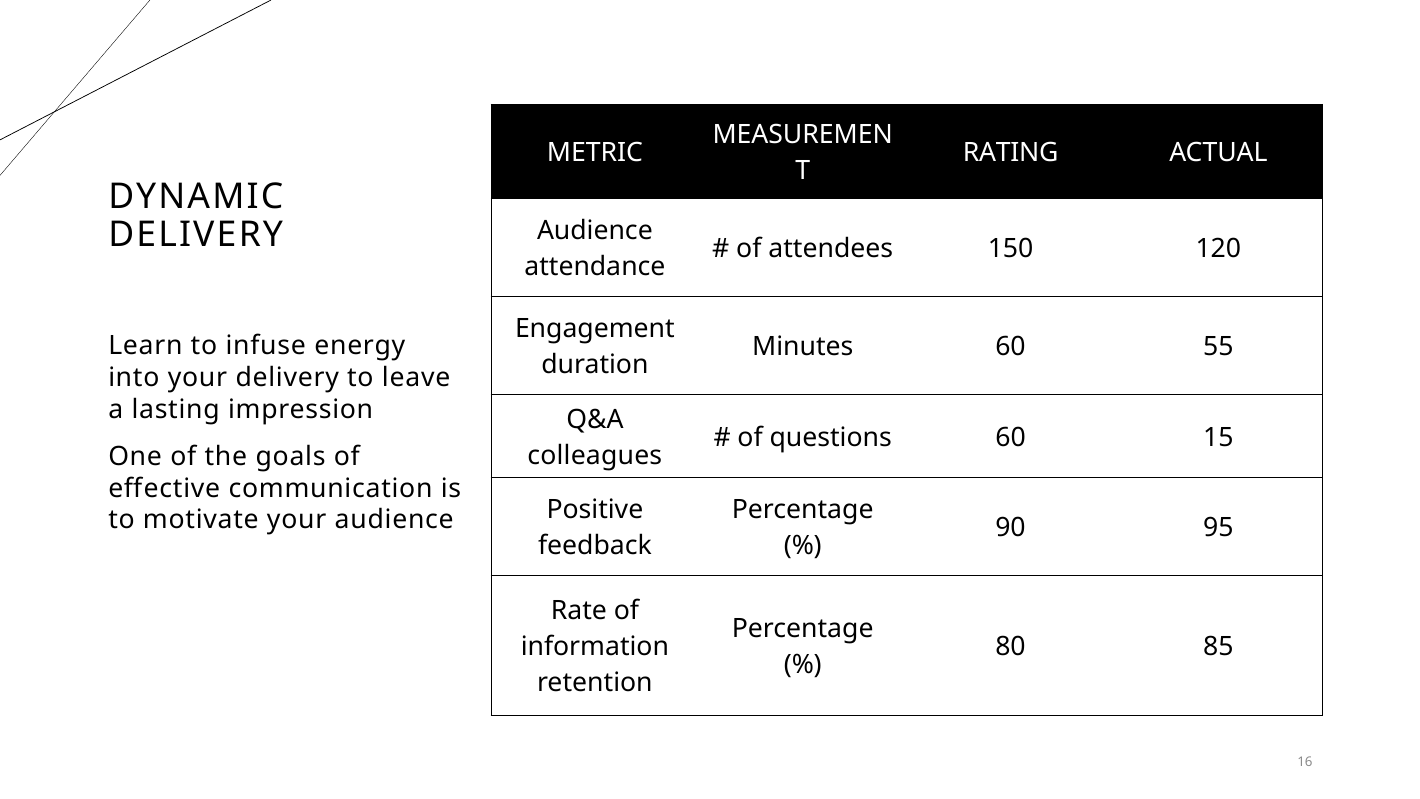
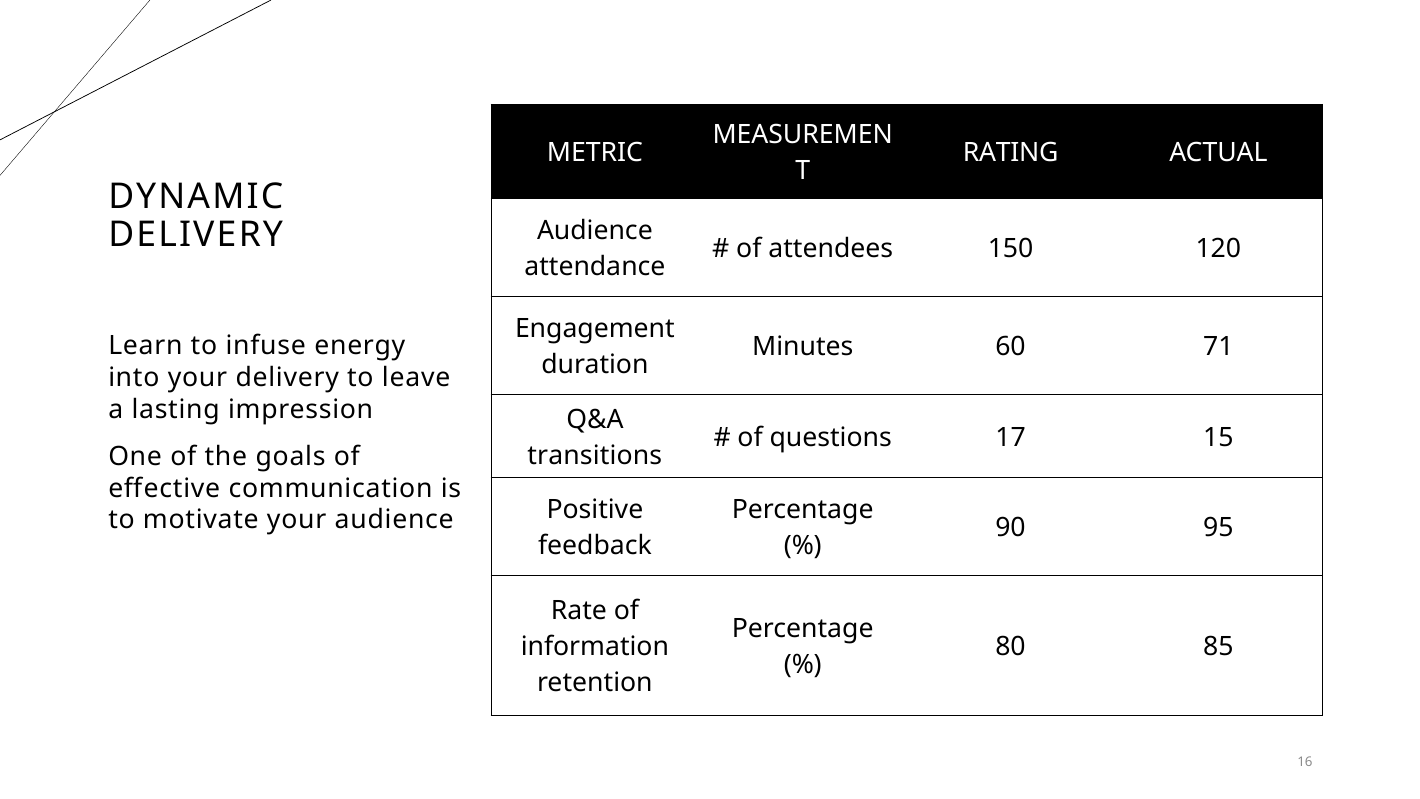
55: 55 -> 71 (1218, 347)
questions 60: 60 -> 17 (1011, 437)
colleagues: colleagues -> transitions (595, 455)
